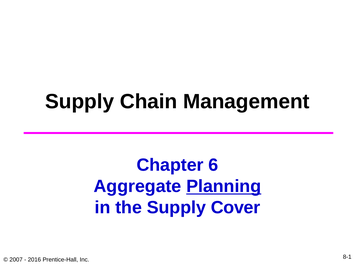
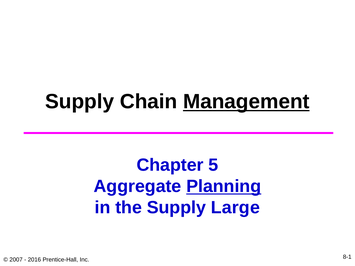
Management underline: none -> present (246, 102)
6: 6 -> 5 (213, 165)
Cover: Cover -> Large (235, 208)
